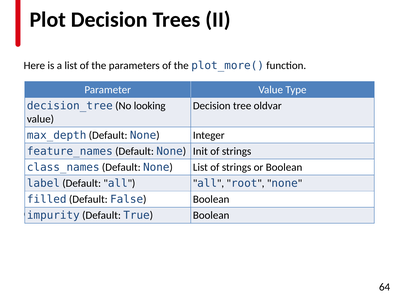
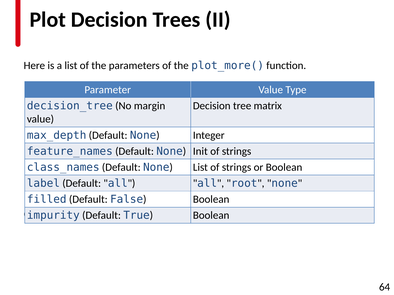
looking: looking -> margin (150, 106)
oldvar: oldvar -> matrix (268, 106)
